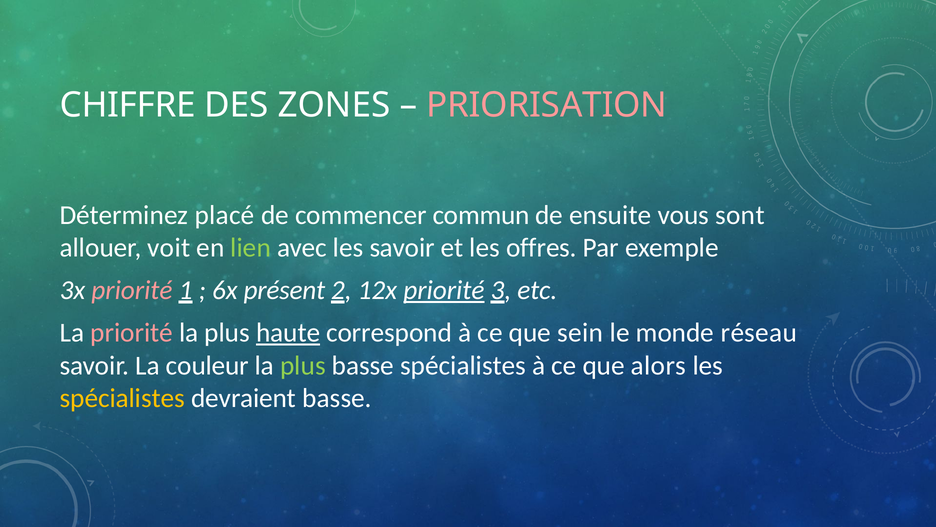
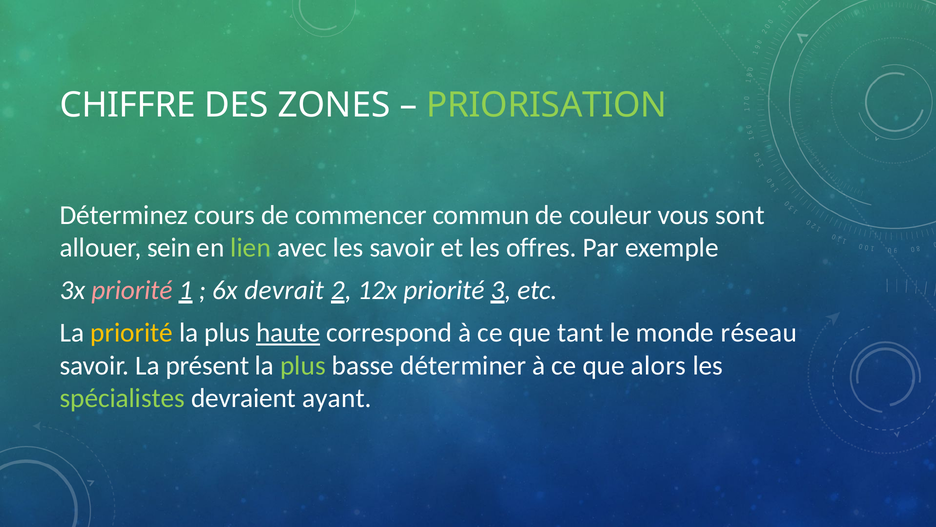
PRIORISATION colour: pink -> light green (547, 105)
placé: placé -> cours (225, 215)
ensuite: ensuite -> couleur (610, 215)
voit: voit -> sein (169, 248)
présent: présent -> devrait (284, 290)
priorité underline: present -> none (444, 290)
priorité colour: pink -> yellow (132, 332)
sein: sein -> tant (580, 332)
couleur: couleur -> présent (207, 365)
basse spécialistes: spécialistes -> déterminer (463, 365)
spécialistes colour: yellow -> light green (122, 398)
devraient basse: basse -> ayant (337, 398)
